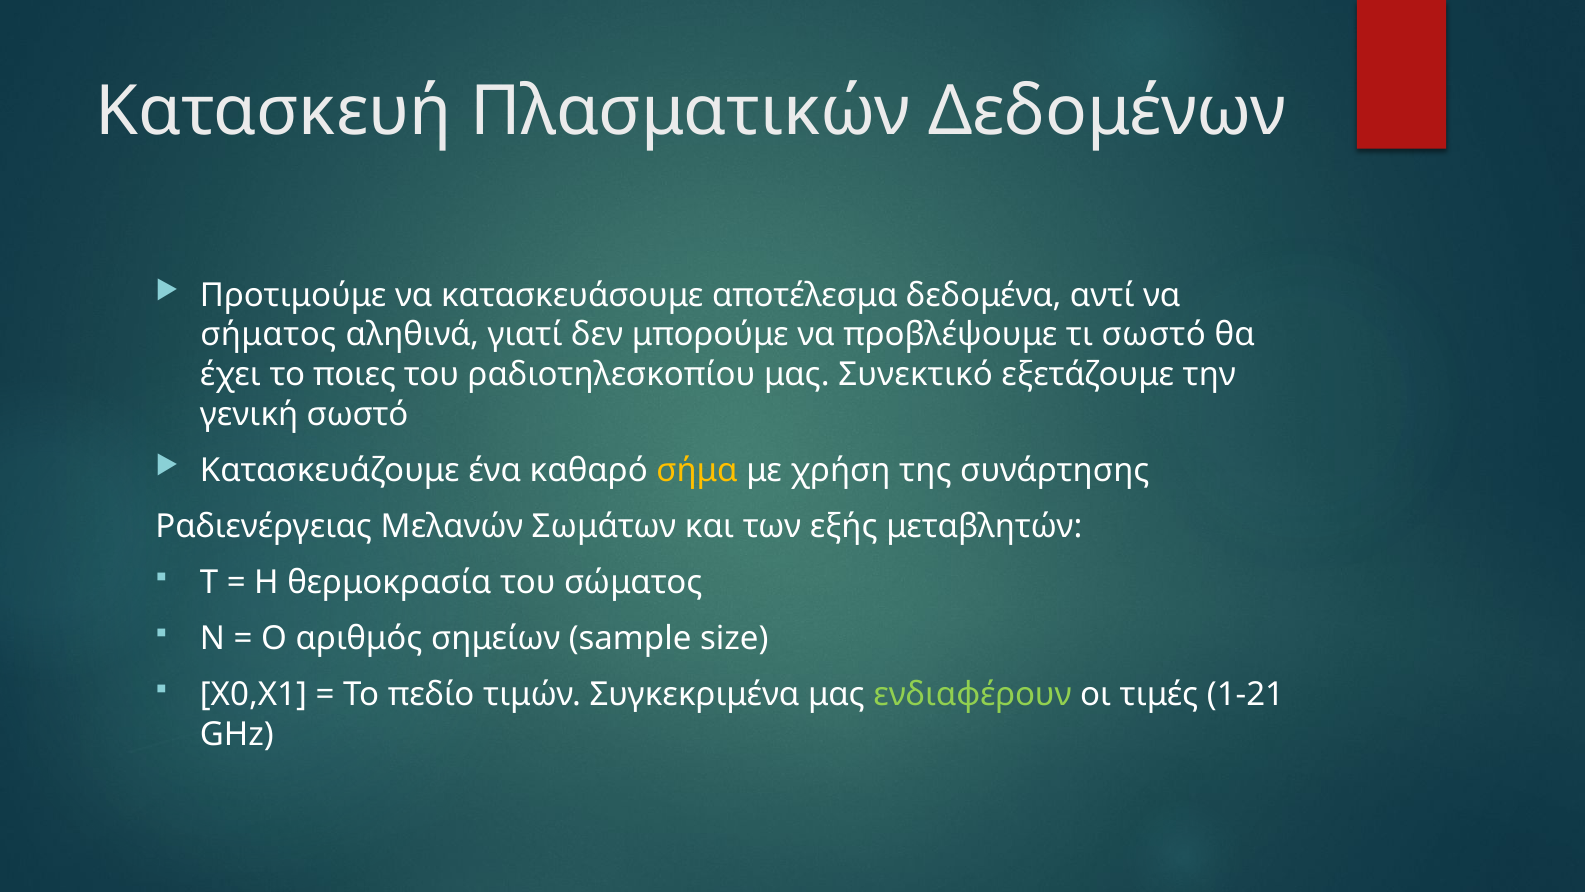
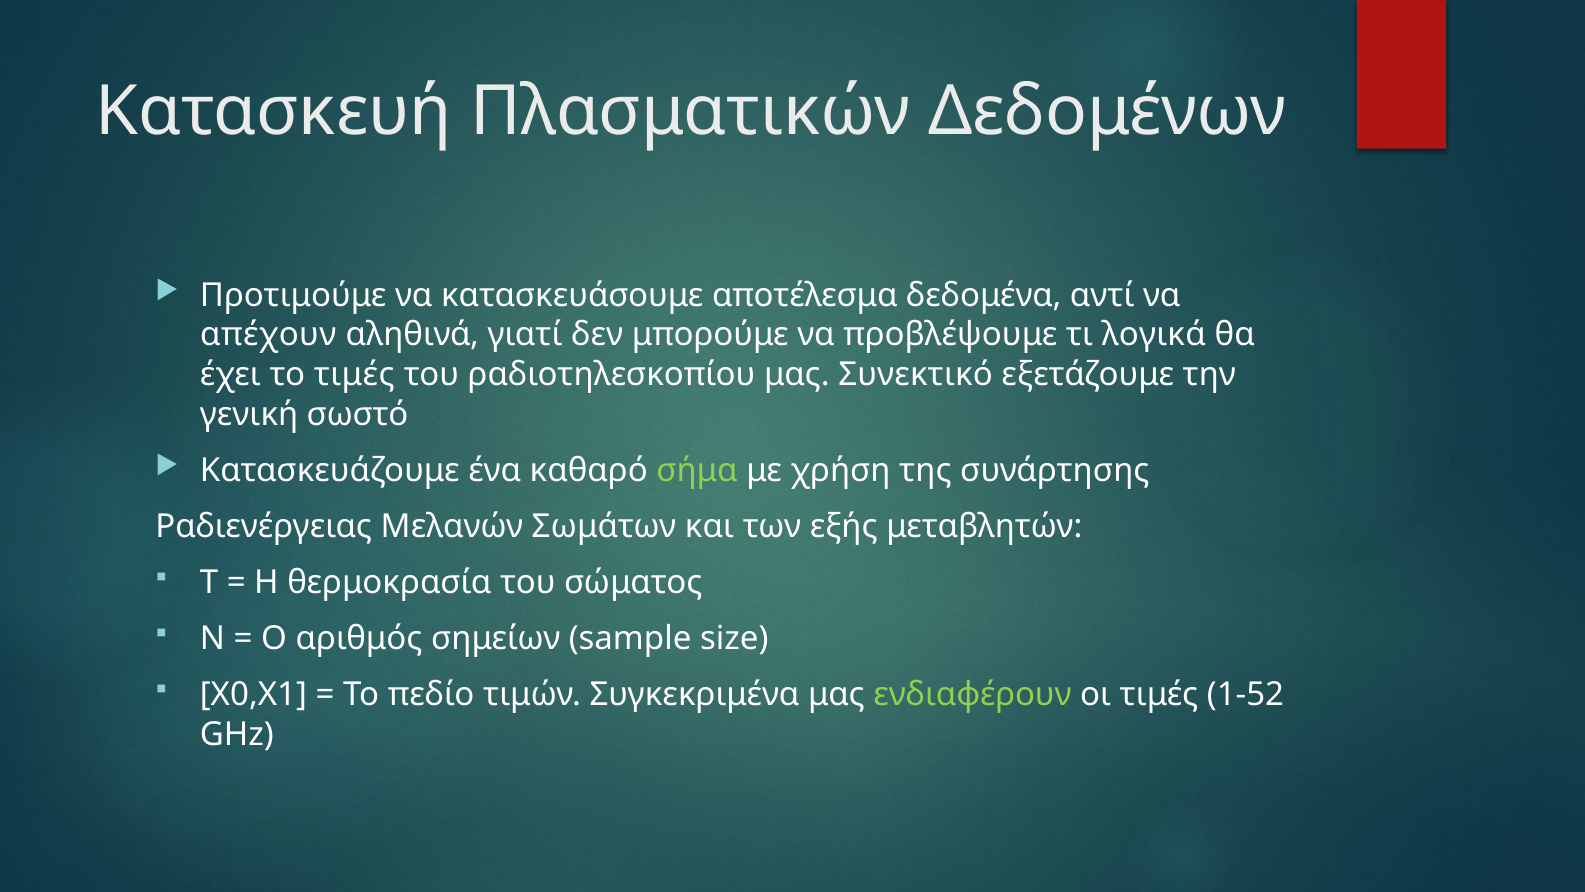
σήματος: σήματος -> απέχουν (268, 335)
τι σωστό: σωστό -> λογικά (1154, 335)
το ποιες: ποιες -> τιμές (354, 374)
σήμα colour: yellow -> light green (697, 470)
1-21: 1-21 -> 1-52 (1246, 695)
